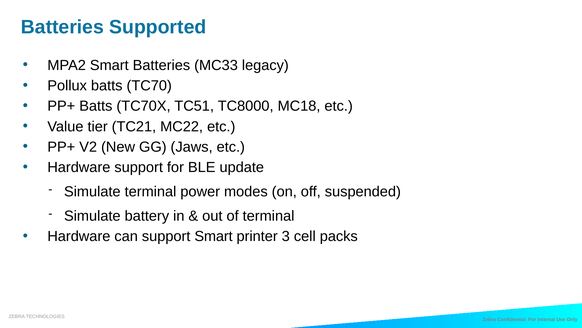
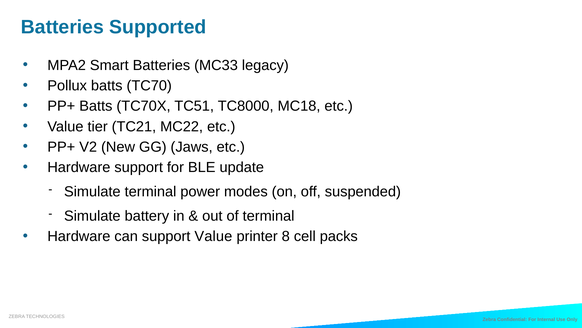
support Smart: Smart -> Value (213, 236)
3: 3 -> 8 (286, 236)
